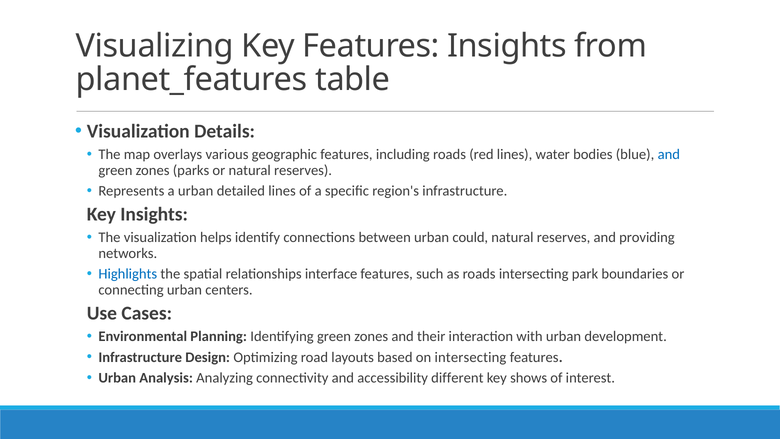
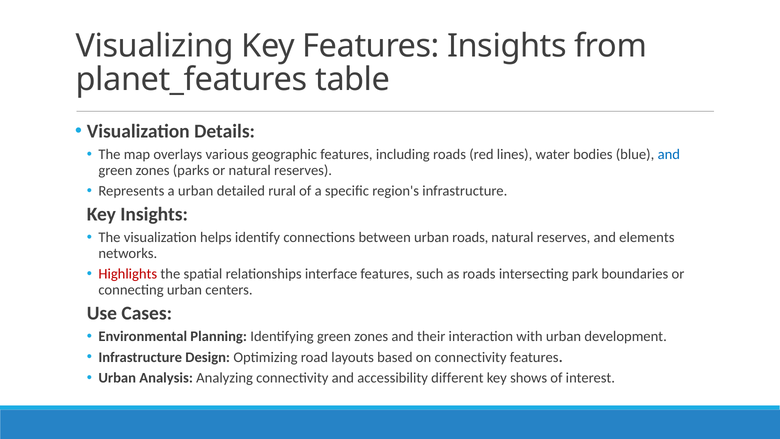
detailed lines: lines -> rural (282, 191)
urban could: could -> roads (470, 237)
providing: providing -> elements (647, 237)
Highlights colour: blue -> red (128, 274)
on intersecting: intersecting -> connectivity (471, 357)
